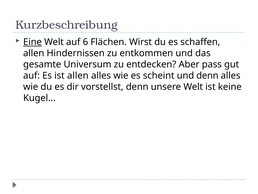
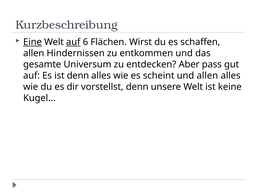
auf underline: none -> present (73, 42)
ist allen: allen -> denn (78, 75)
und denn: denn -> allen (207, 75)
